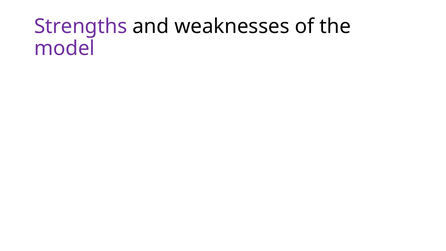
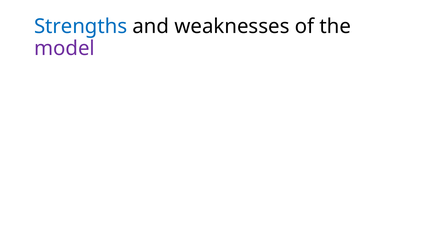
Strengths colour: purple -> blue (81, 26)
